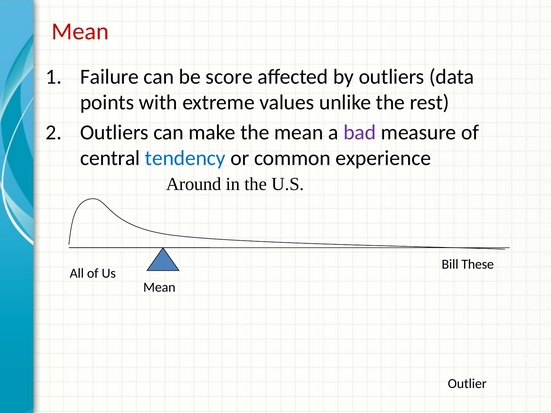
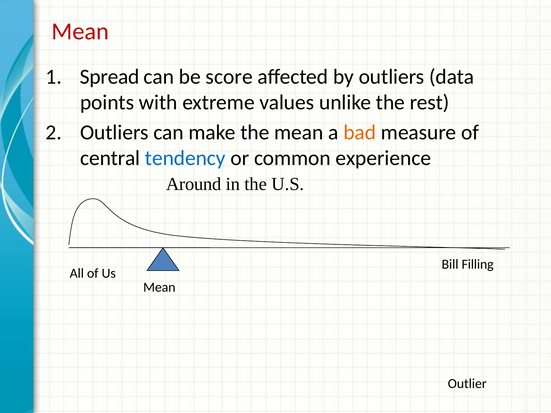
Failure: Failure -> Spread (110, 77)
bad colour: purple -> orange (360, 133)
These: These -> Filling (478, 264)
